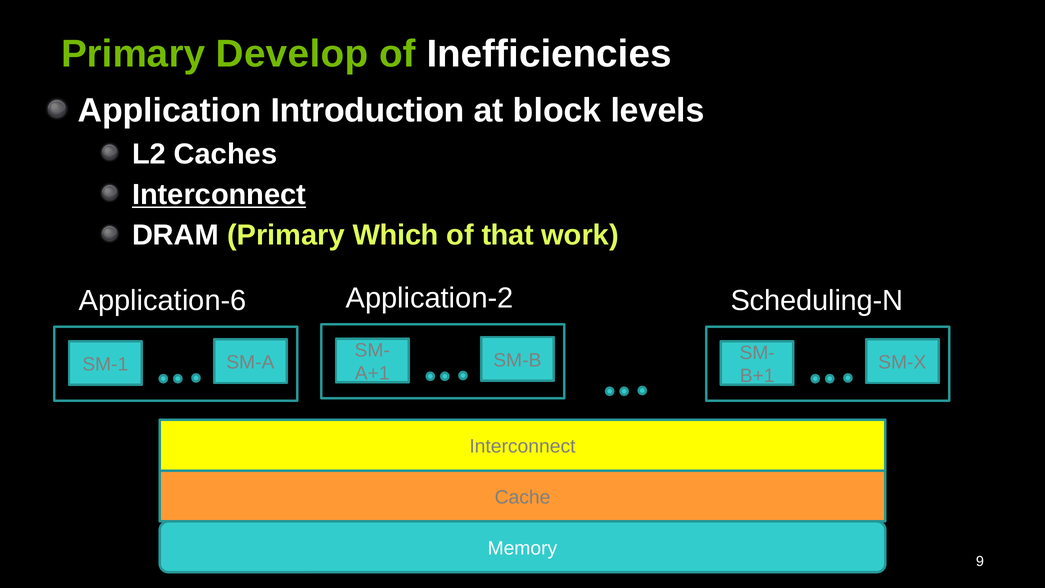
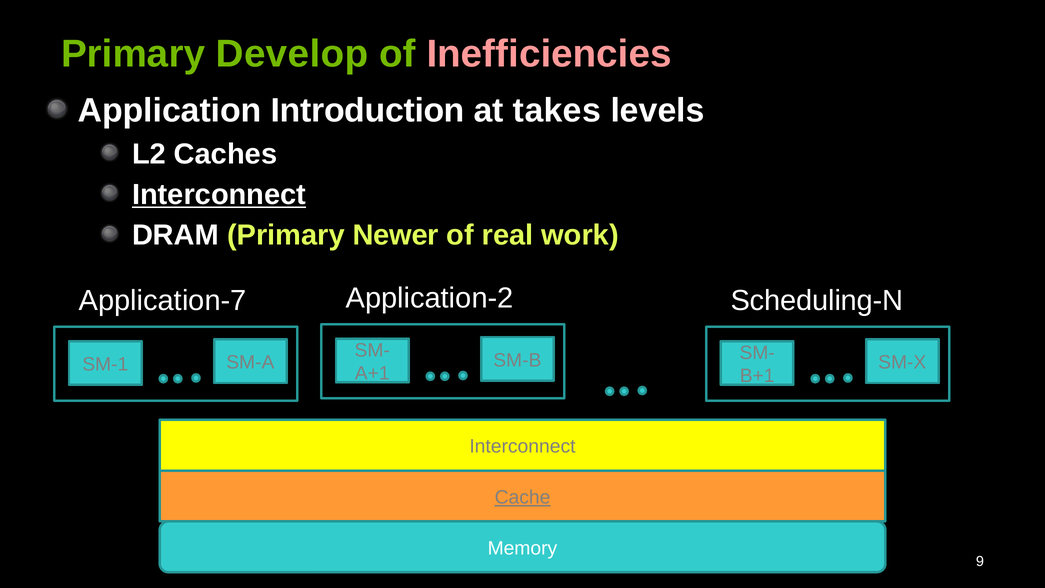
Inefficiencies colour: white -> pink (549, 54)
block: block -> takes (557, 111)
Which: Which -> Newer (396, 235)
that: that -> real (508, 235)
Application-6: Application-6 -> Application-7 (163, 300)
Cache underline: none -> present (523, 497)
